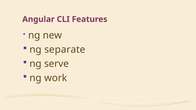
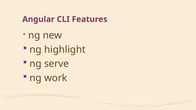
separate: separate -> highlight (65, 50)
